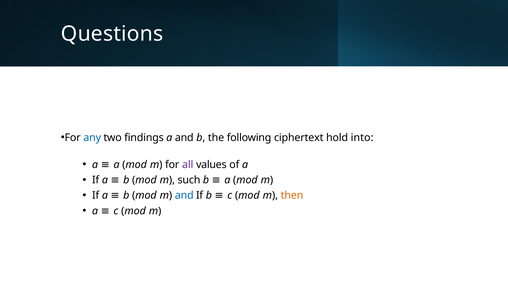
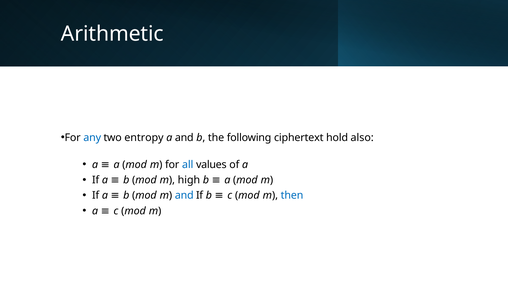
Questions: Questions -> Arithmetic (112, 34)
findings: findings -> entropy (144, 137)
into: into -> also (362, 137)
all colour: purple -> blue (188, 165)
such: such -> high (189, 180)
then colour: orange -> blue (292, 195)
